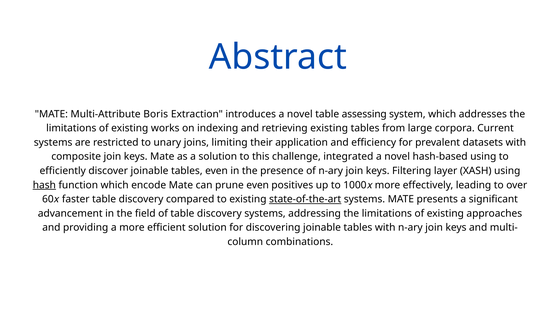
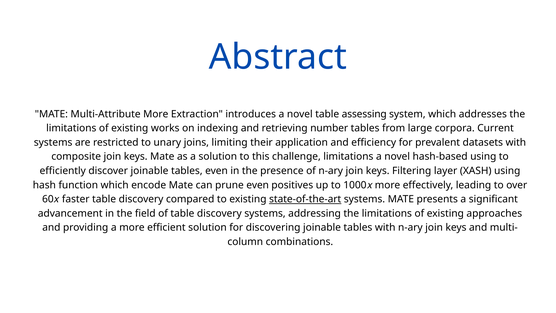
Multi-Attribute Boris: Boris -> More (156, 114)
retrieving existing: existing -> number (329, 128)
challenge integrated: integrated -> limitations (348, 157)
hash underline: present -> none (44, 185)
